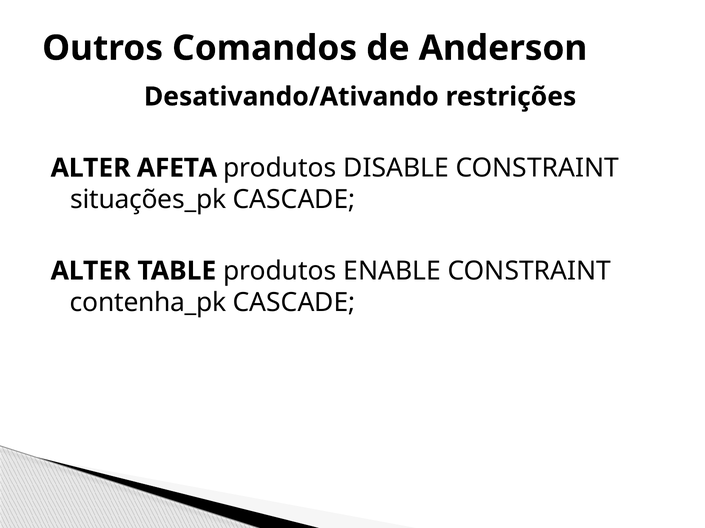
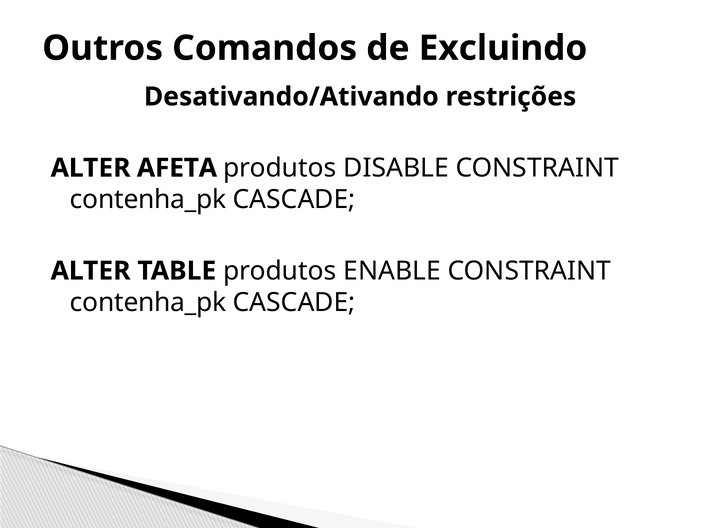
Anderson: Anderson -> Excluindo (503, 48)
situações_pk: situações_pk -> contenha_pk (148, 200)
